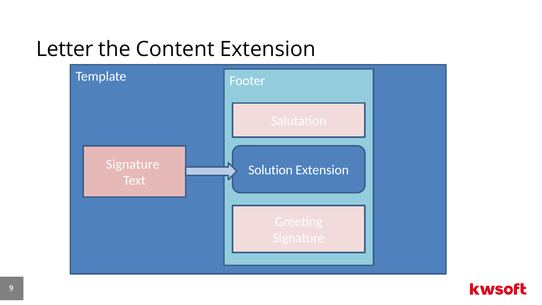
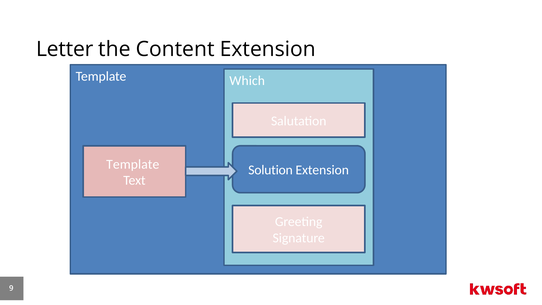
Footer: Footer -> Which (247, 81)
Signature: Signature -> Template (133, 164)
